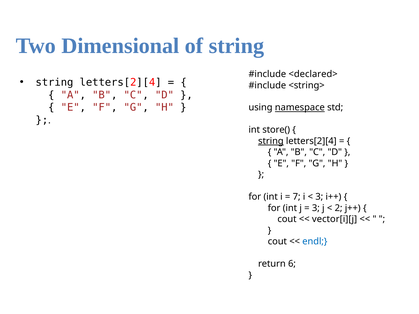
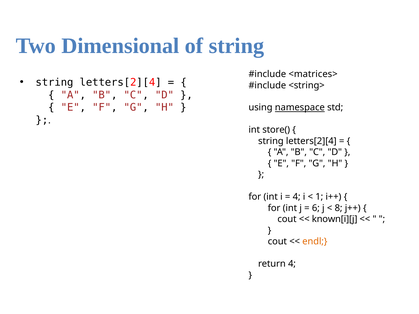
<declared>: <declared> -> <matrices> (313, 74)
string underline: present -> none (271, 141)
7: 7 -> 4 (297, 197)
3: 3 -> 1 (319, 197)
3: 3 -> 6 (316, 208)
2: 2 -> 8 (339, 208)
vector[i][j: vector[i][j -> known[i][j (335, 219)
endl colour: blue -> orange (315, 242)
return 6: 6 -> 4 (292, 264)
